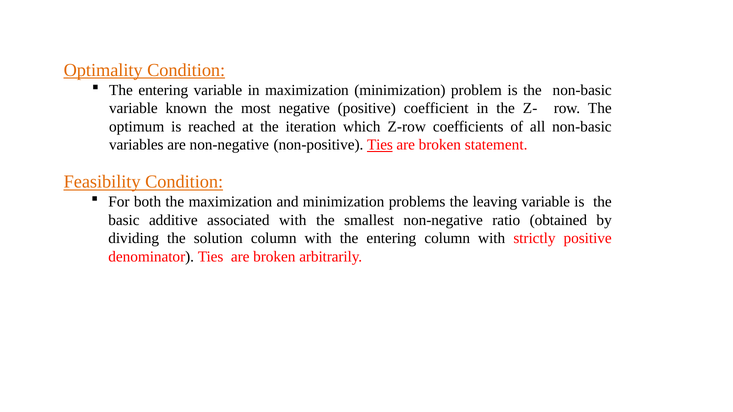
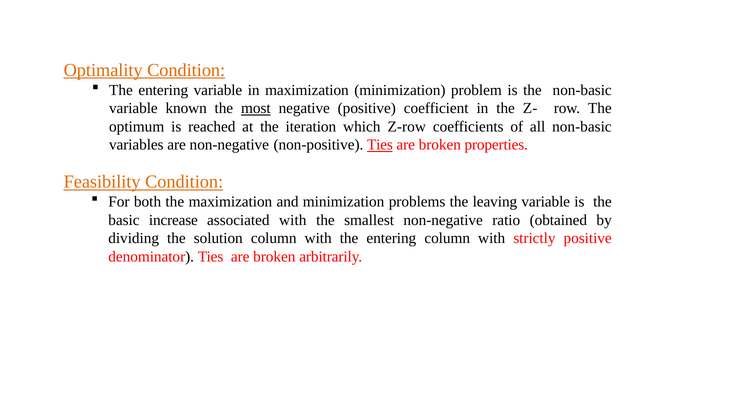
most underline: none -> present (256, 108)
statement: statement -> properties (496, 145)
additive: additive -> increase (173, 220)
